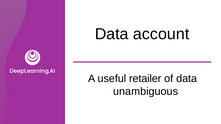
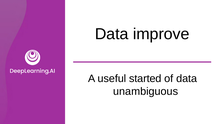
account: account -> improve (161, 34)
retailer: retailer -> started (145, 79)
